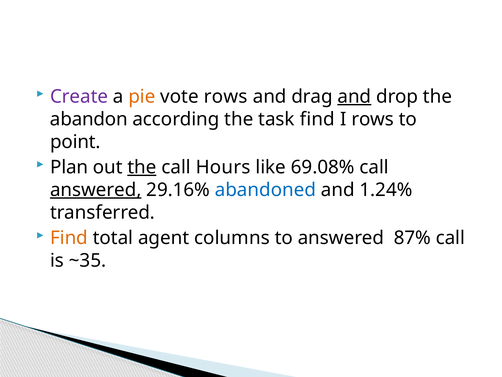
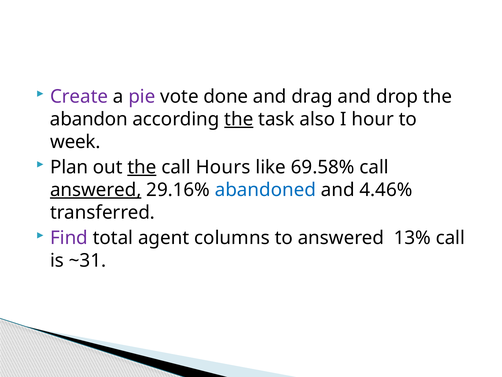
pie colour: orange -> purple (142, 96)
vote rows: rows -> done (226, 96)
and underline: present -> none (354, 96)
the underline: none -> present (239, 119)
task find: find -> also (317, 119)
I rows: rows -> hour (373, 119)
point: point -> week (75, 142)
69.08%: 69.08% -> 69.58% (323, 167)
1.24%: 1.24% -> 4.46% (386, 190)
Find colour: orange -> purple (69, 238)
87%: 87% -> 13% (412, 238)
~35: ~35 -> ~31 (88, 260)
